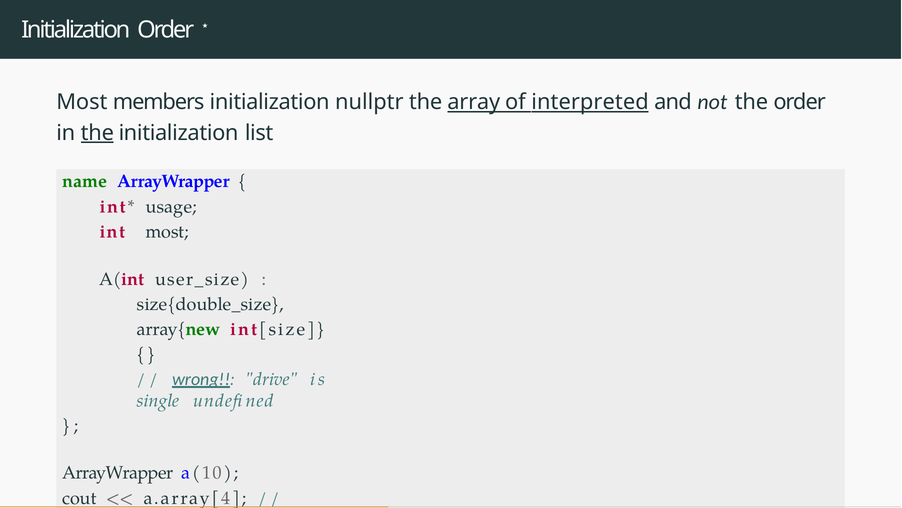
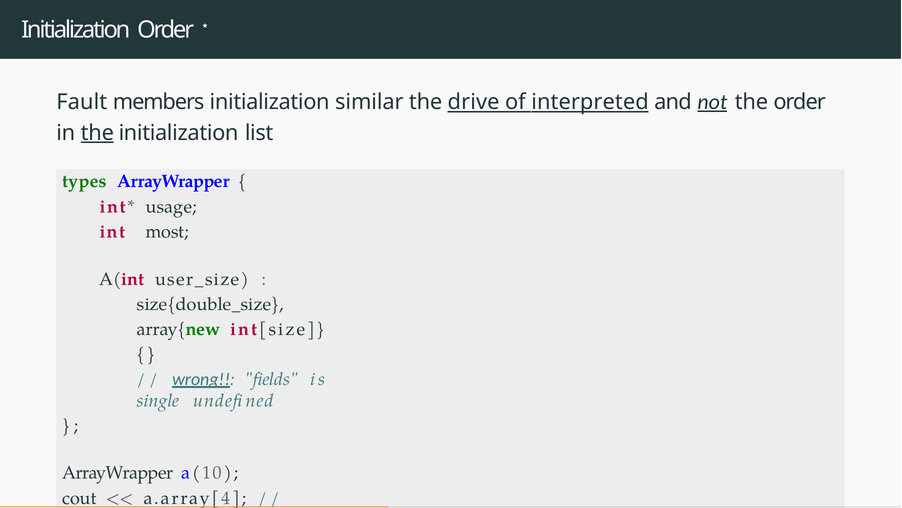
Most: Most -> Fault (82, 102)
nullptr: nullptr -> similar (369, 102)
array: array -> drive (474, 102)
not underline: none -> present (712, 102)
name: name -> types (85, 181)
drive: drive -> fields (272, 379)
